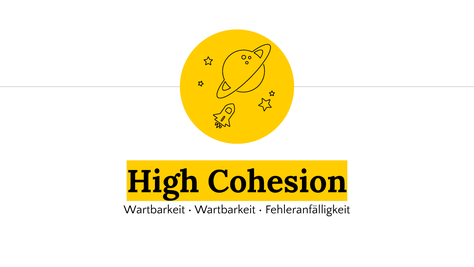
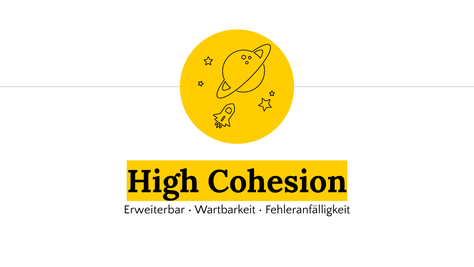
Wartbarkeit: Wartbarkeit -> Erweiterbar (154, 209)
